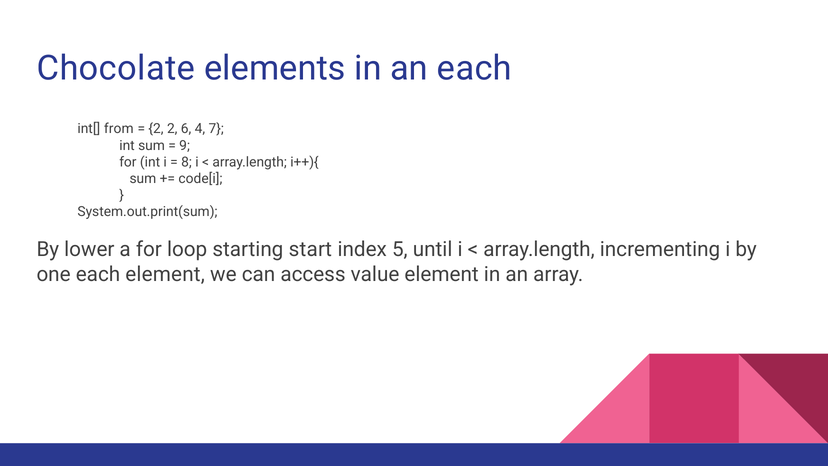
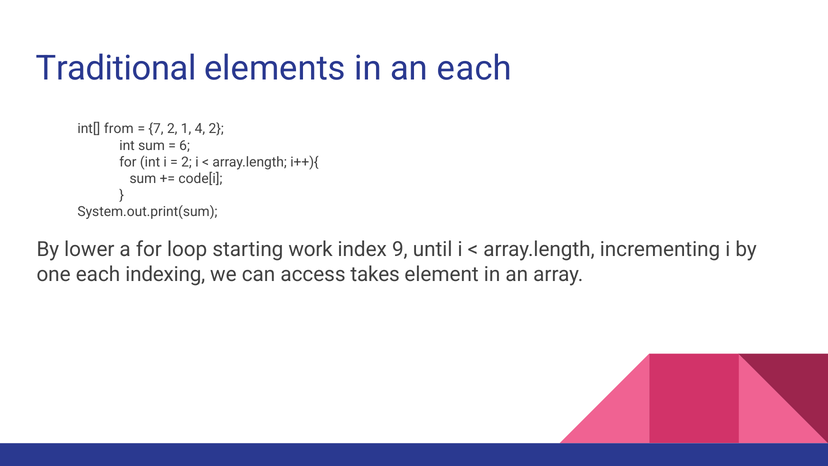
Chocolate: Chocolate -> Traditional (116, 69)
2: 2 -> 7 (156, 129)
6: 6 -> 1 (186, 129)
4 7: 7 -> 2 (216, 129)
9: 9 -> 6 (185, 145)
8: 8 -> 2 (187, 162)
start: start -> work (311, 249)
5: 5 -> 9 (400, 249)
each element: element -> indexing (165, 274)
value: value -> takes (375, 274)
